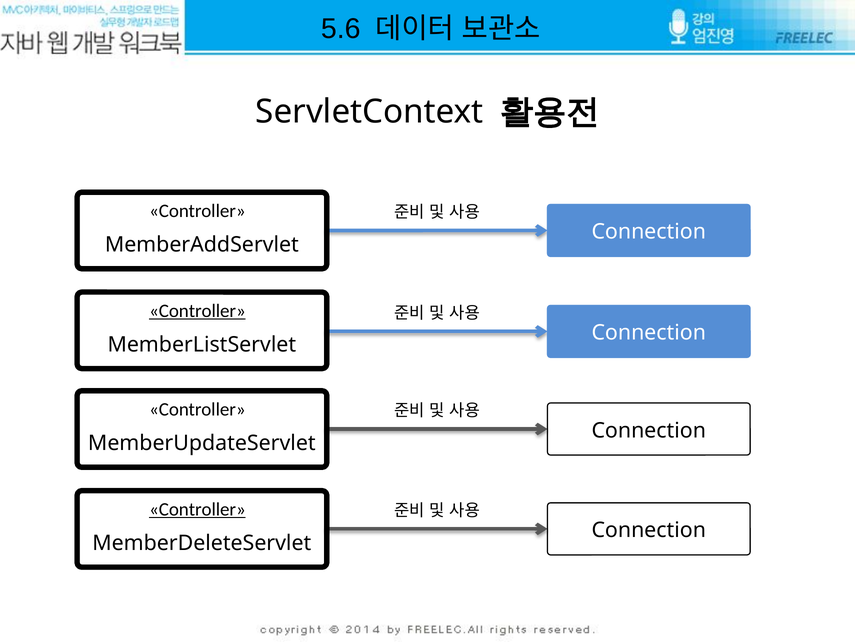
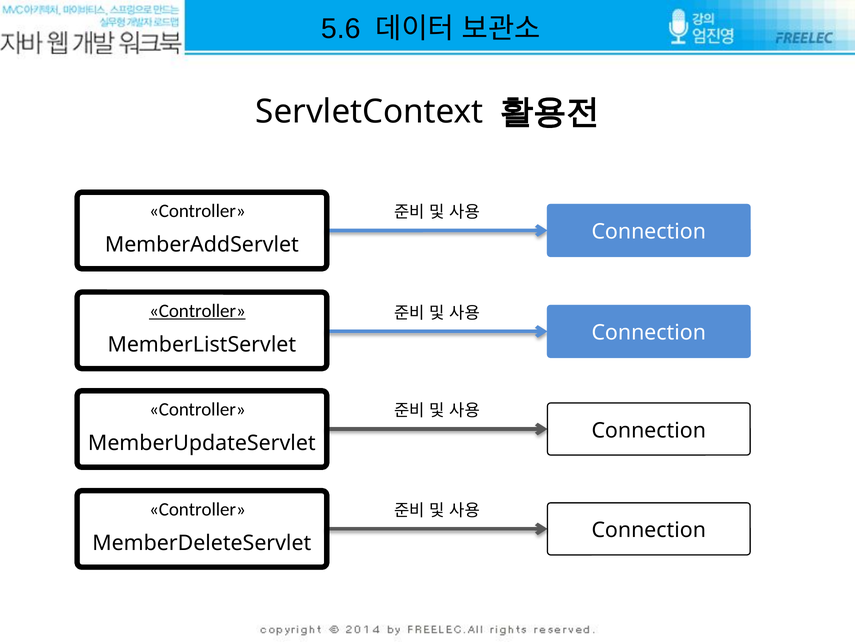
Controller underline: present -> none (197, 509)
